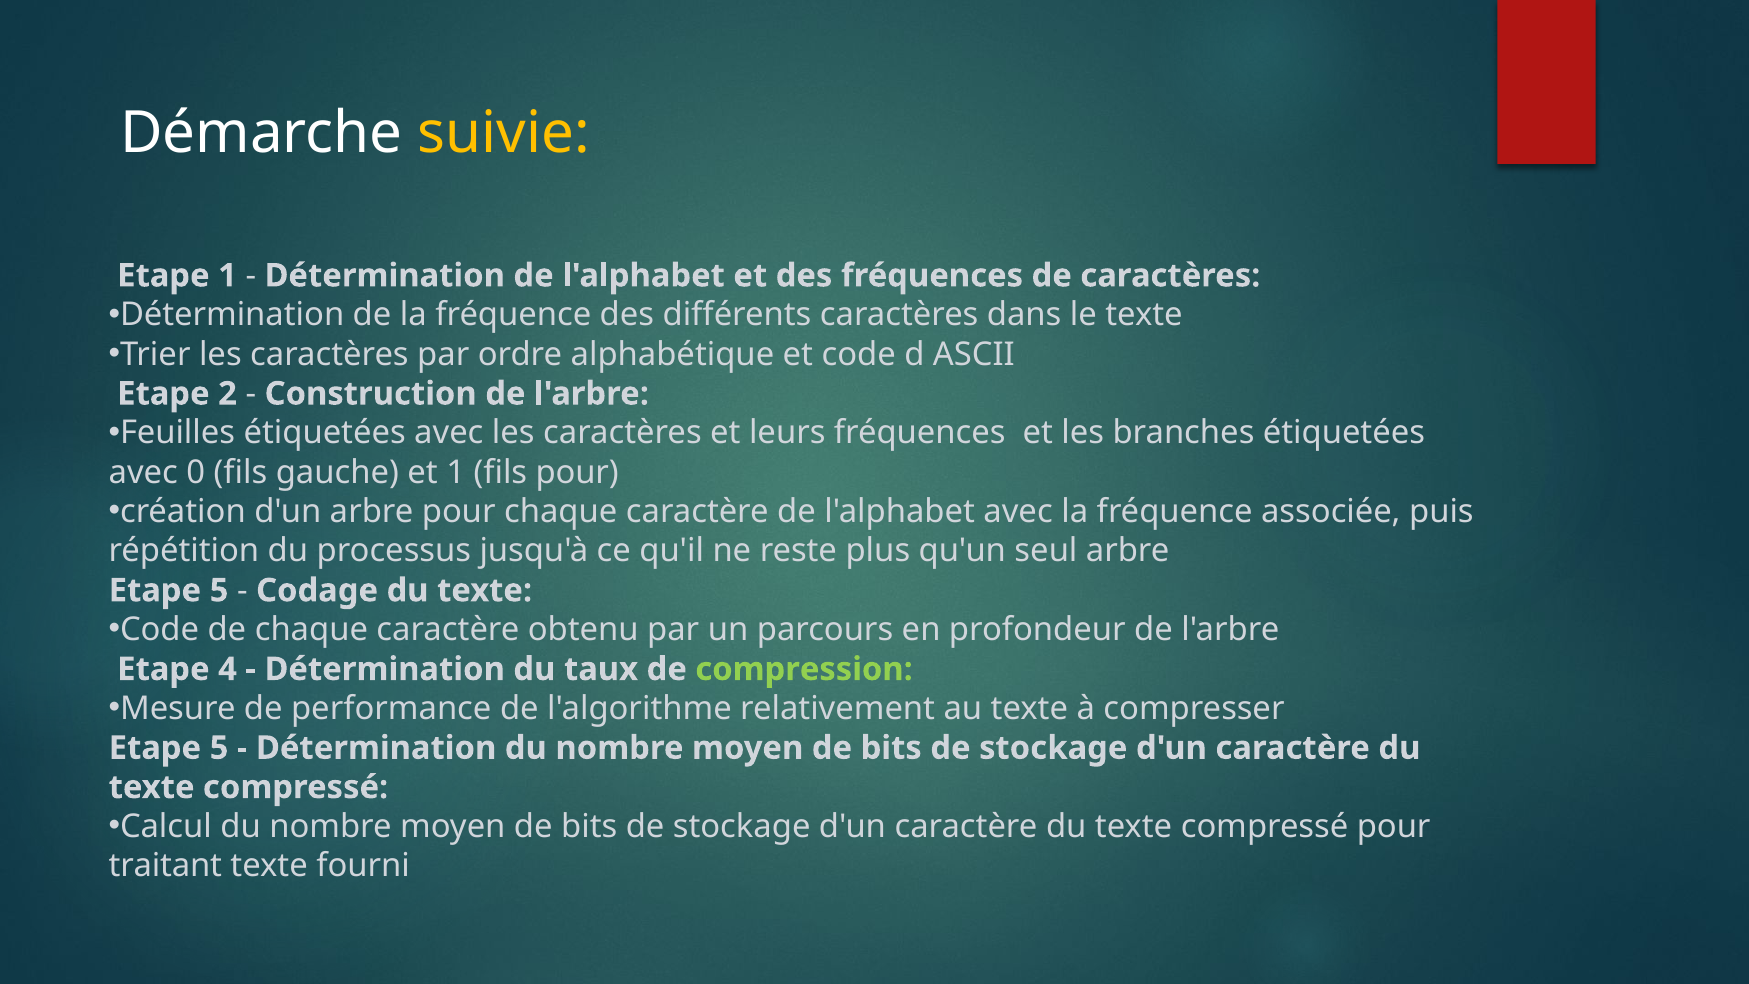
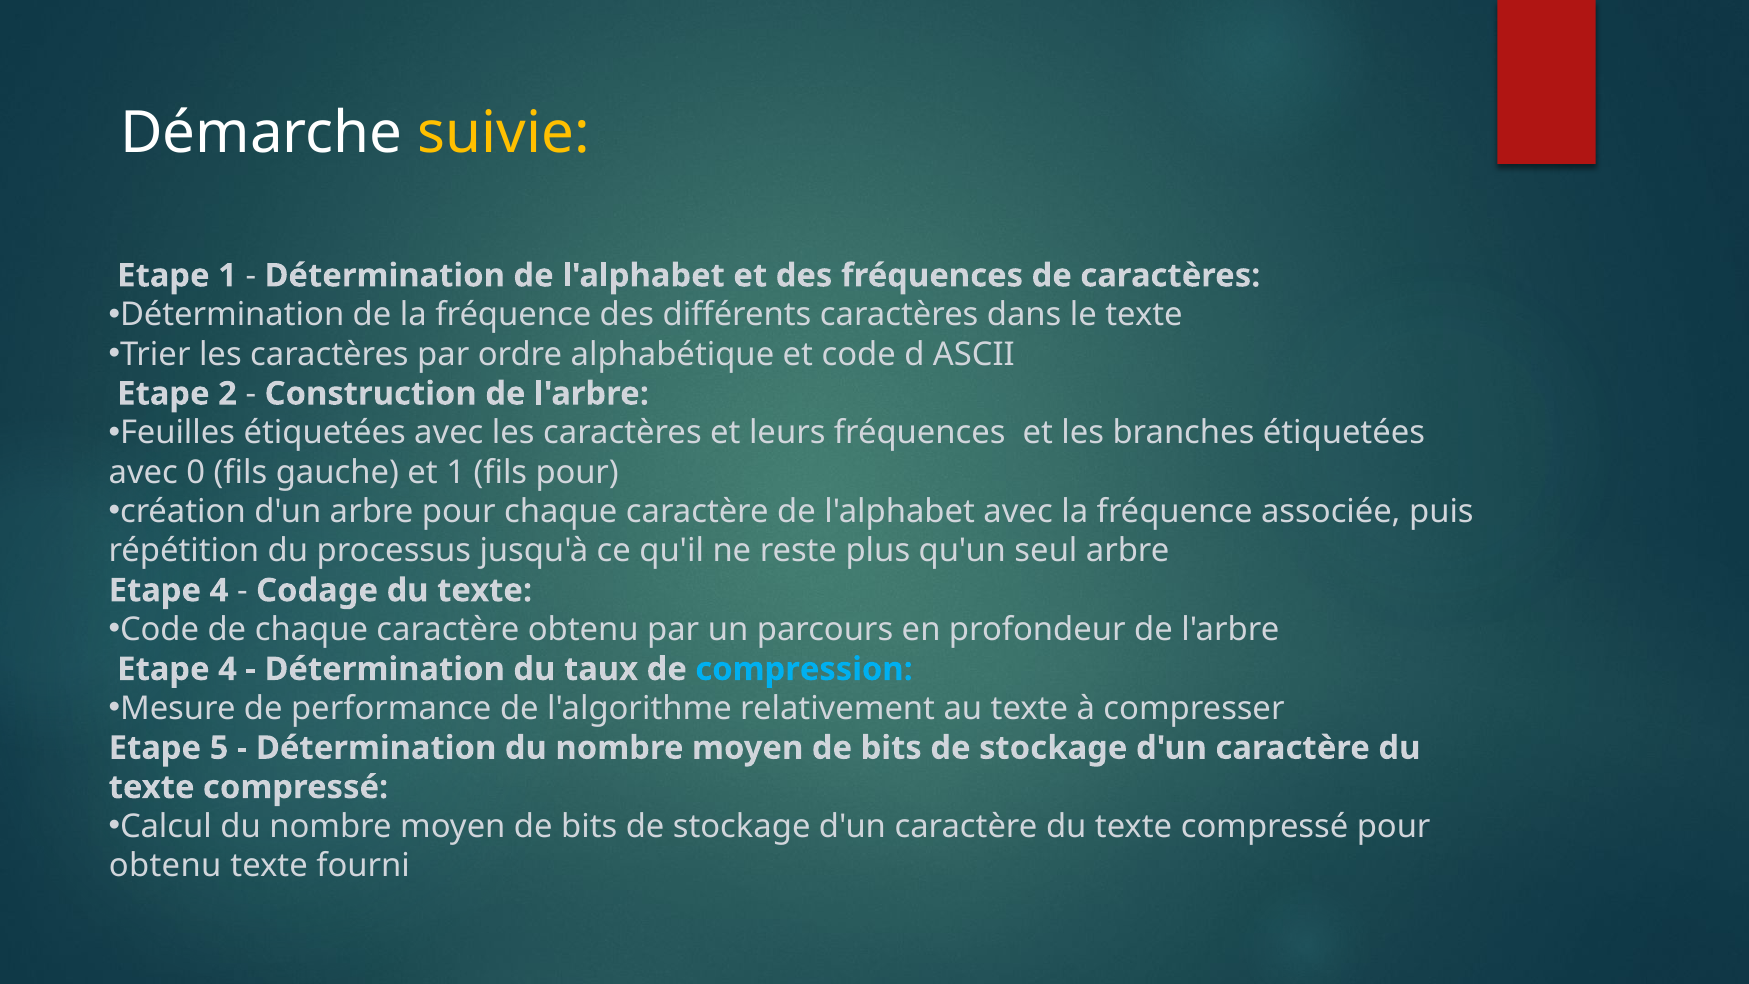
5: 5 -> 4 (219, 590)
compression colour: light green -> light blue (804, 669)
traitant: traitant -> obtenu (165, 866)
